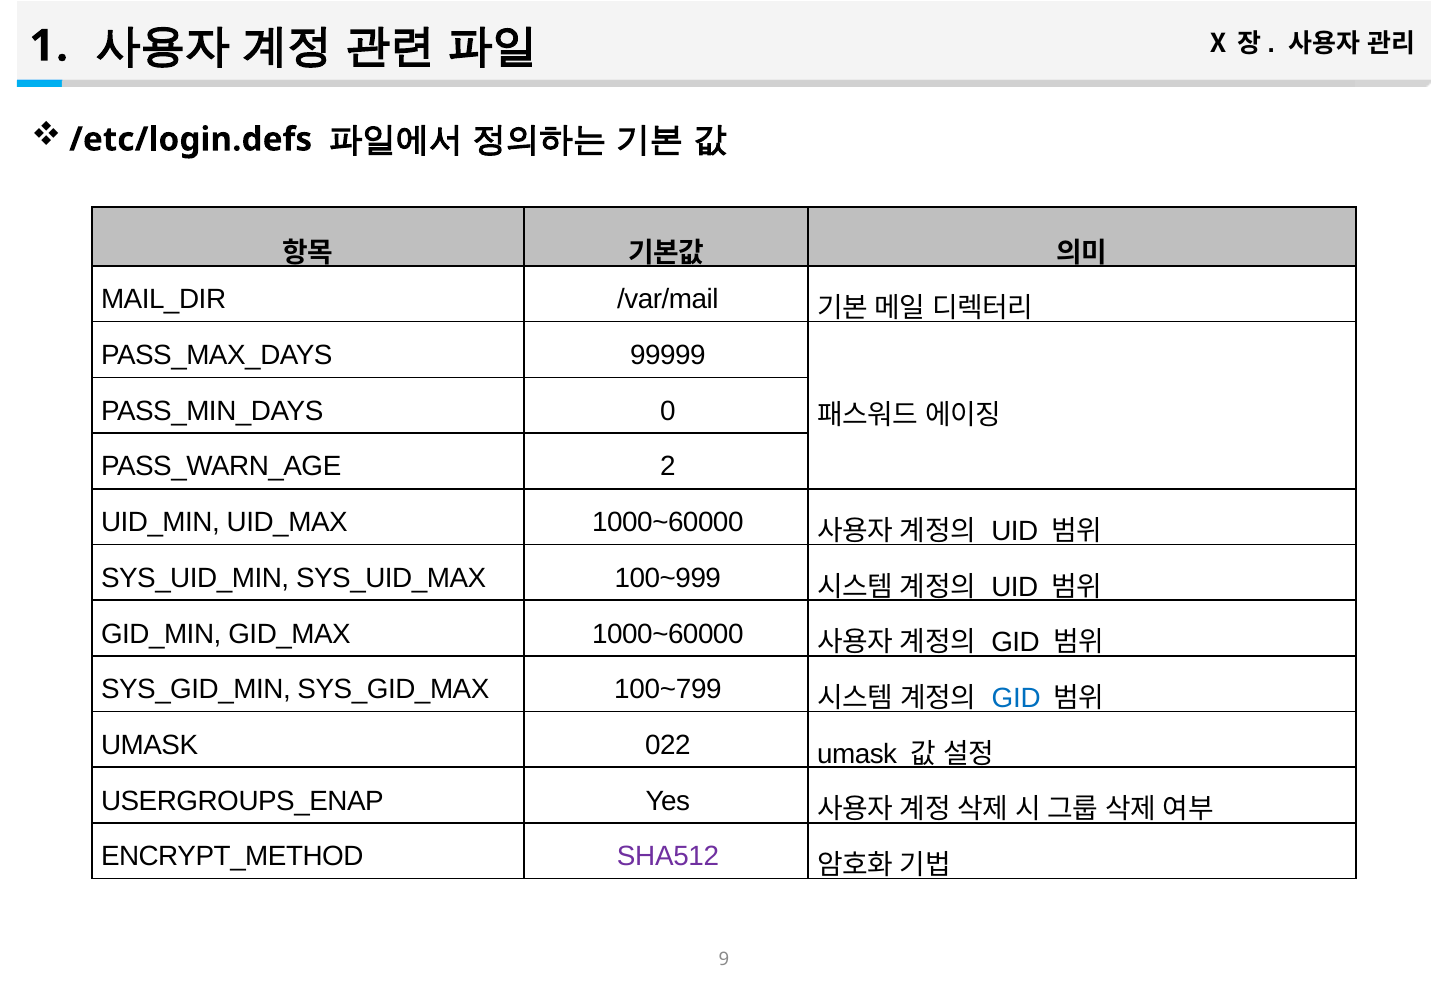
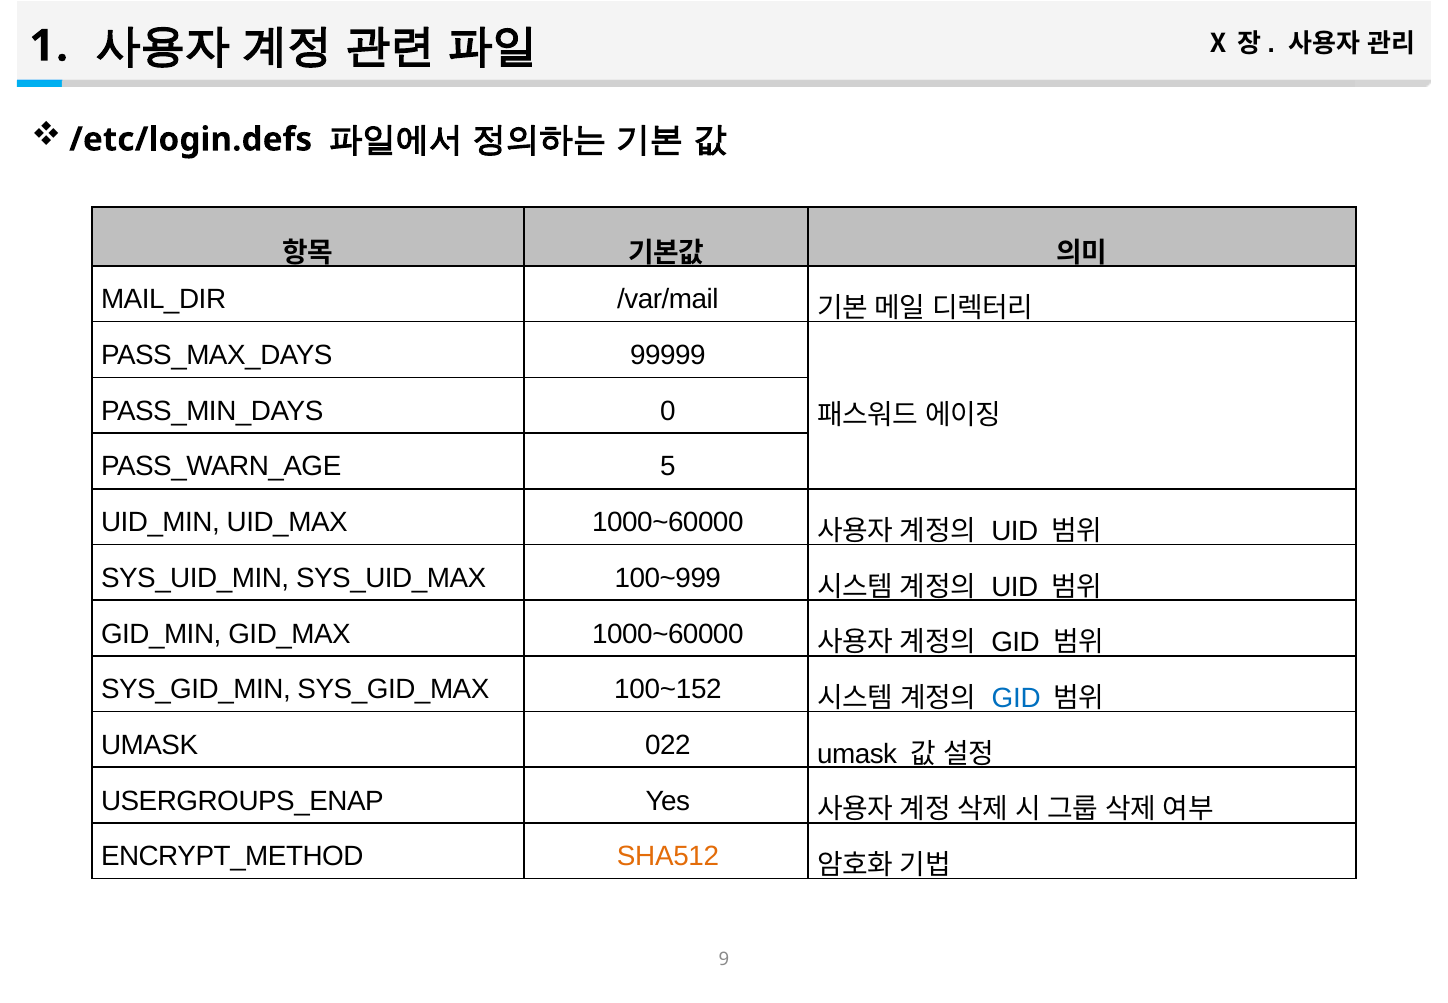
2: 2 -> 5 (668, 467)
100~799: 100~799 -> 100~152 (668, 690)
SHA512 colour: purple -> orange (668, 857)
